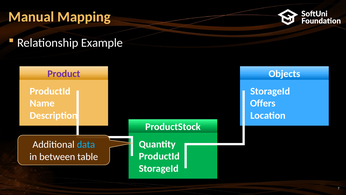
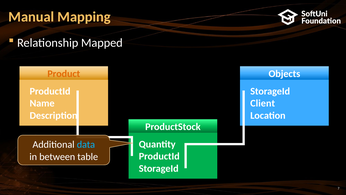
Example: Example -> Mapped (102, 43)
Product colour: purple -> orange (64, 74)
Offers: Offers -> Client (263, 103)
